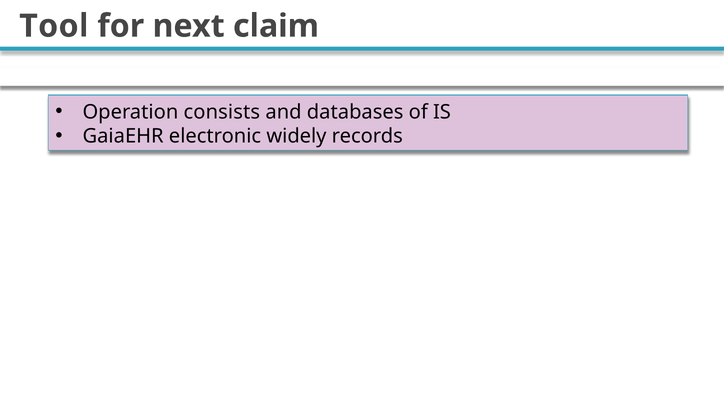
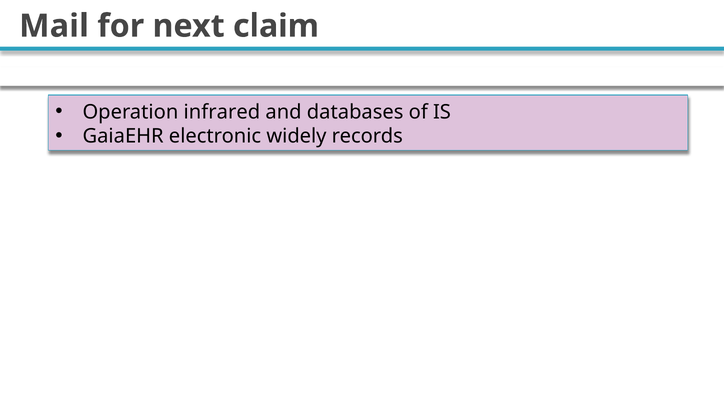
Tool: Tool -> Mail (54, 26)
consists: consists -> infrared (222, 112)
